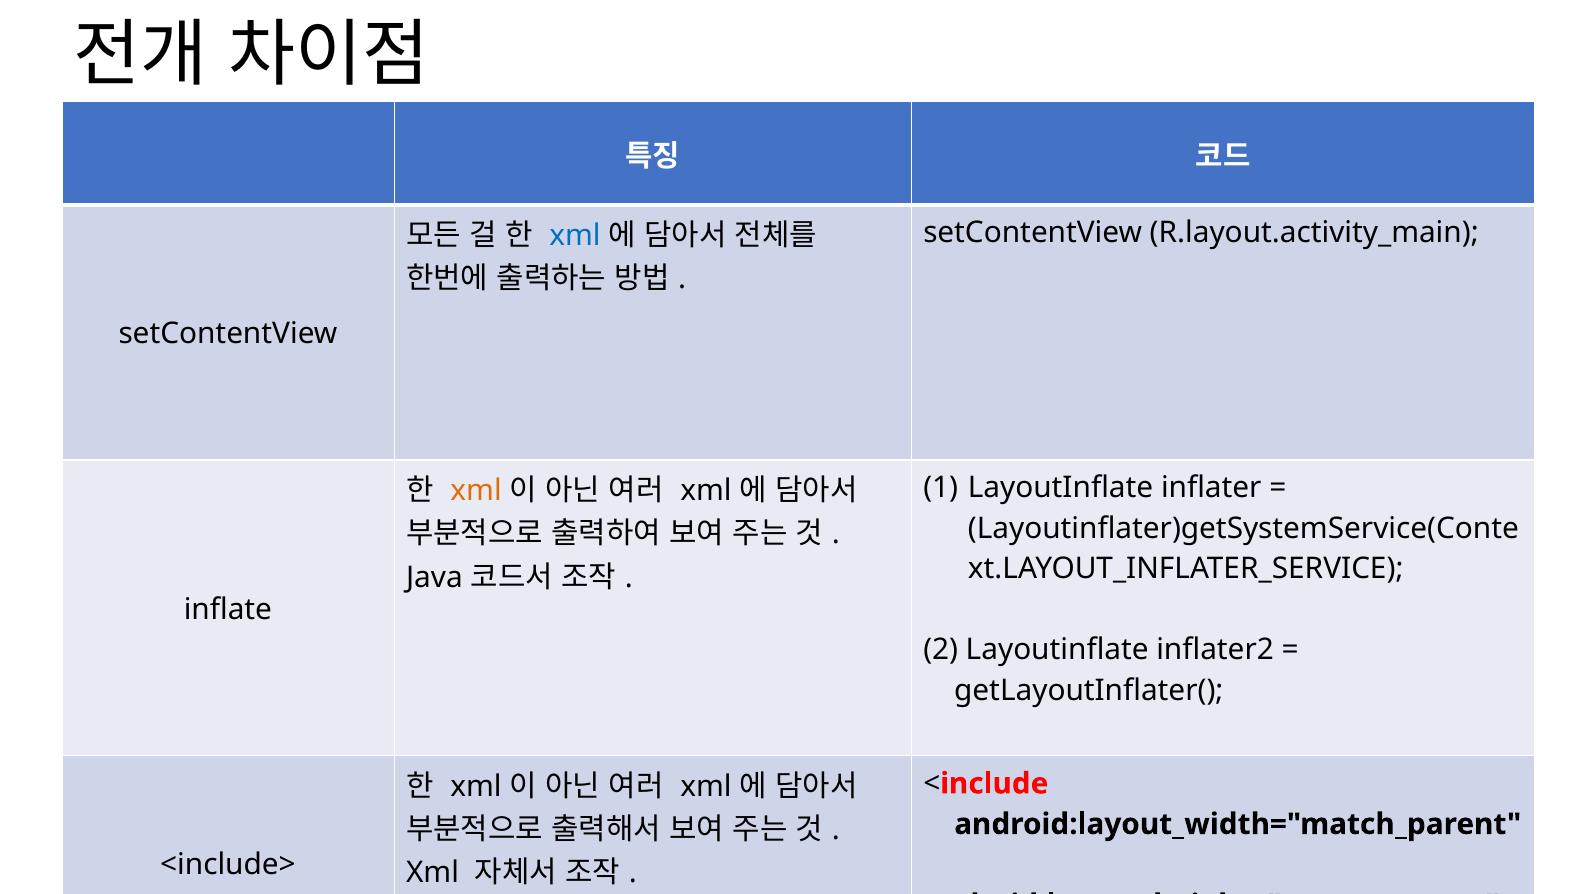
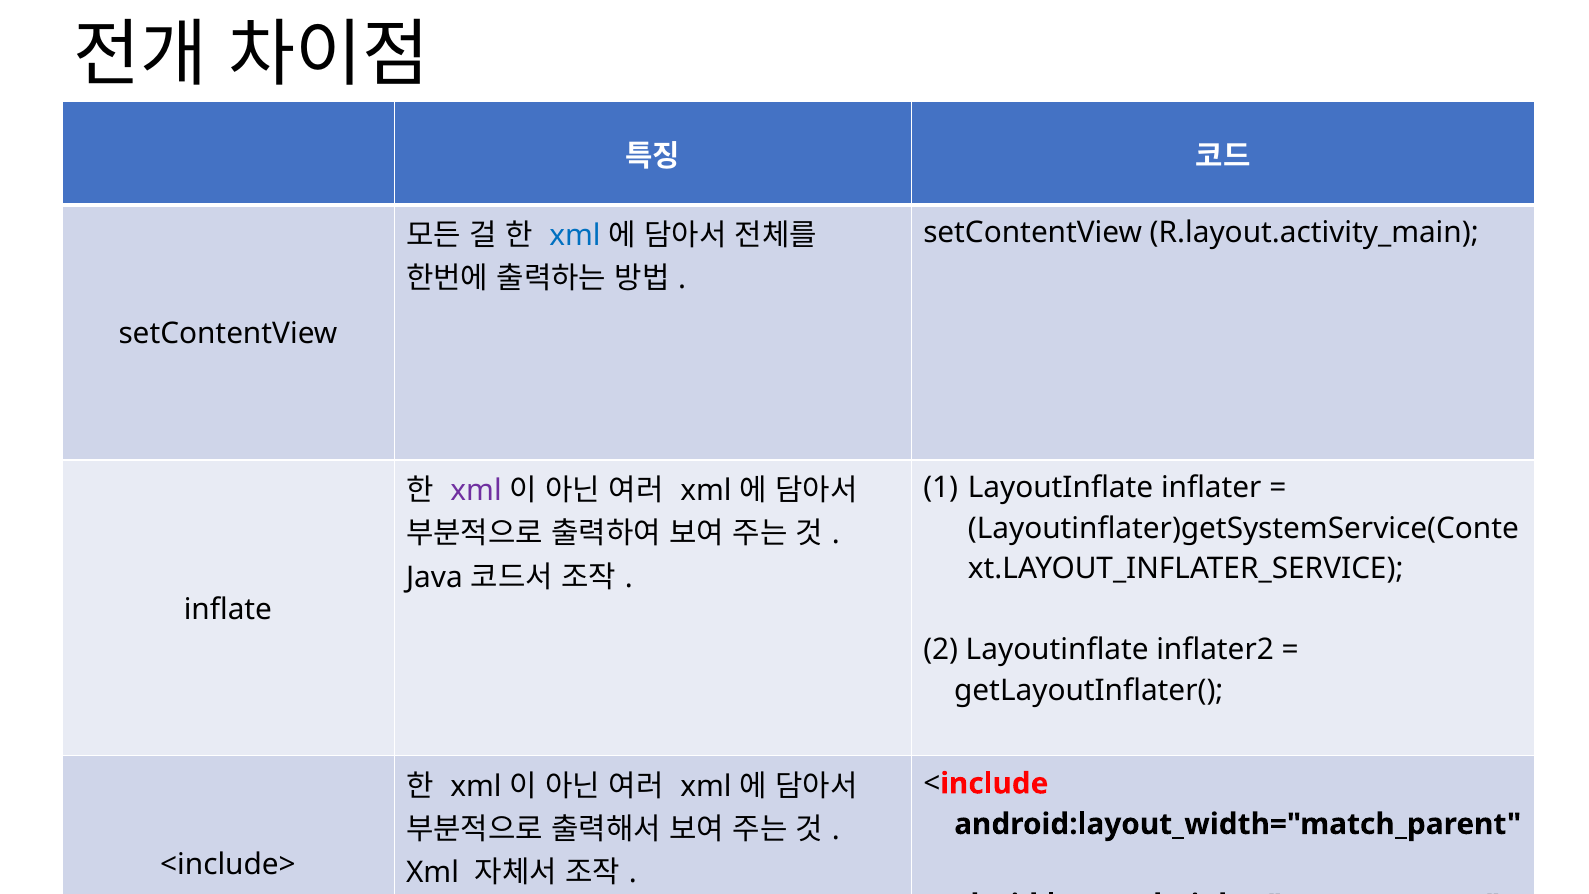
xml colour: orange -> purple (476, 491)
